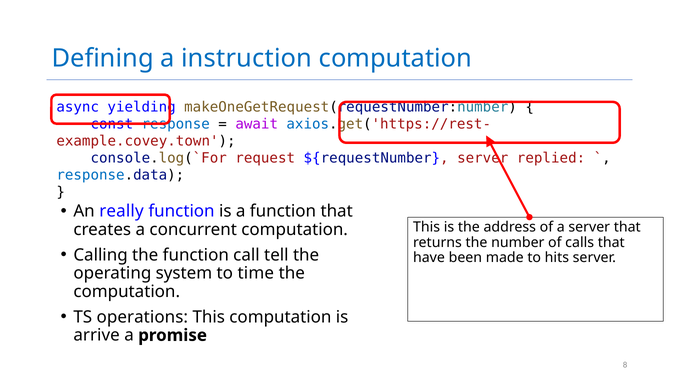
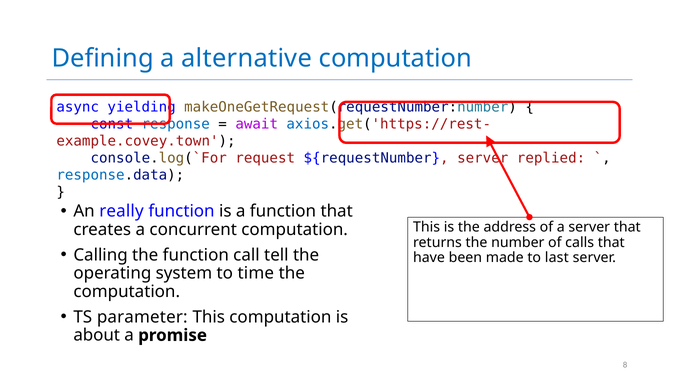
instruction: instruction -> alternative (247, 58)
hits: hits -> last (557, 258)
operations: operations -> parameter (142, 317)
arrive: arrive -> about (97, 335)
